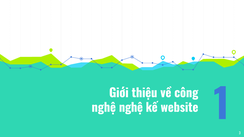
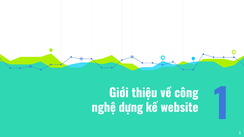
nghệ nghệ: nghệ -> dựng (131, 108)
